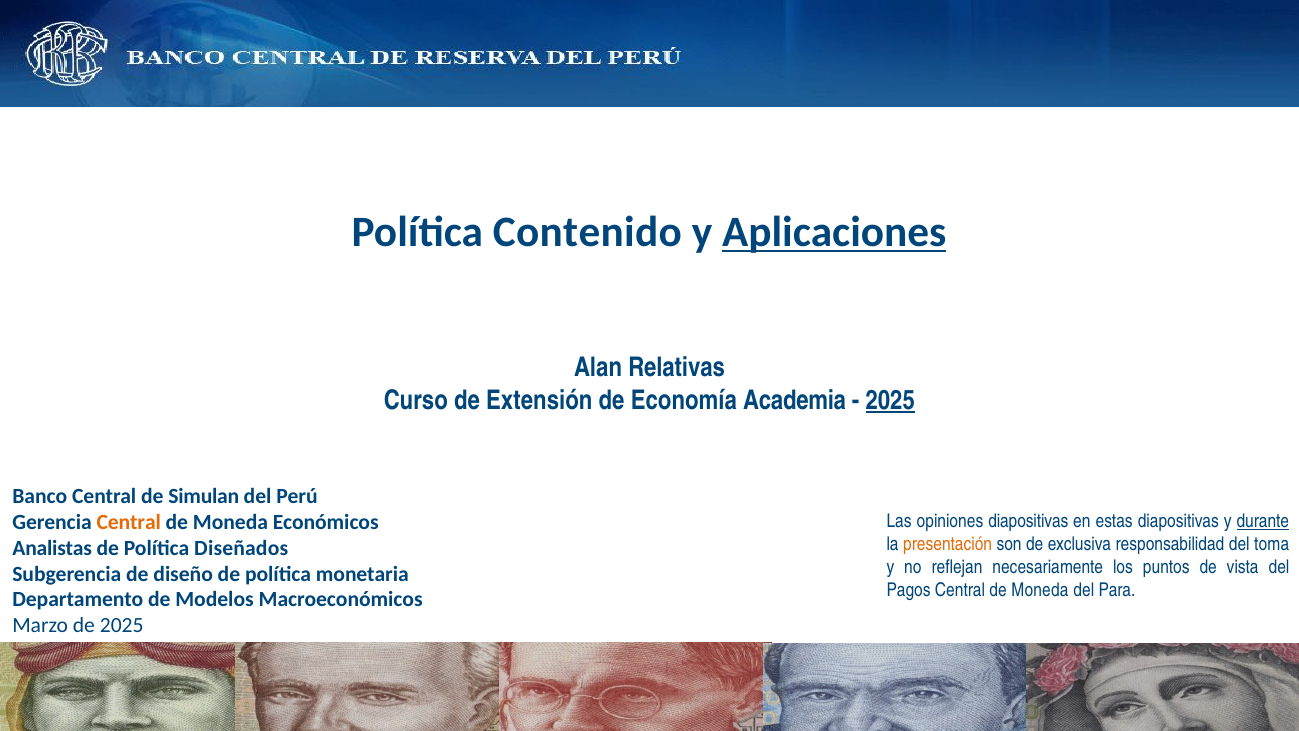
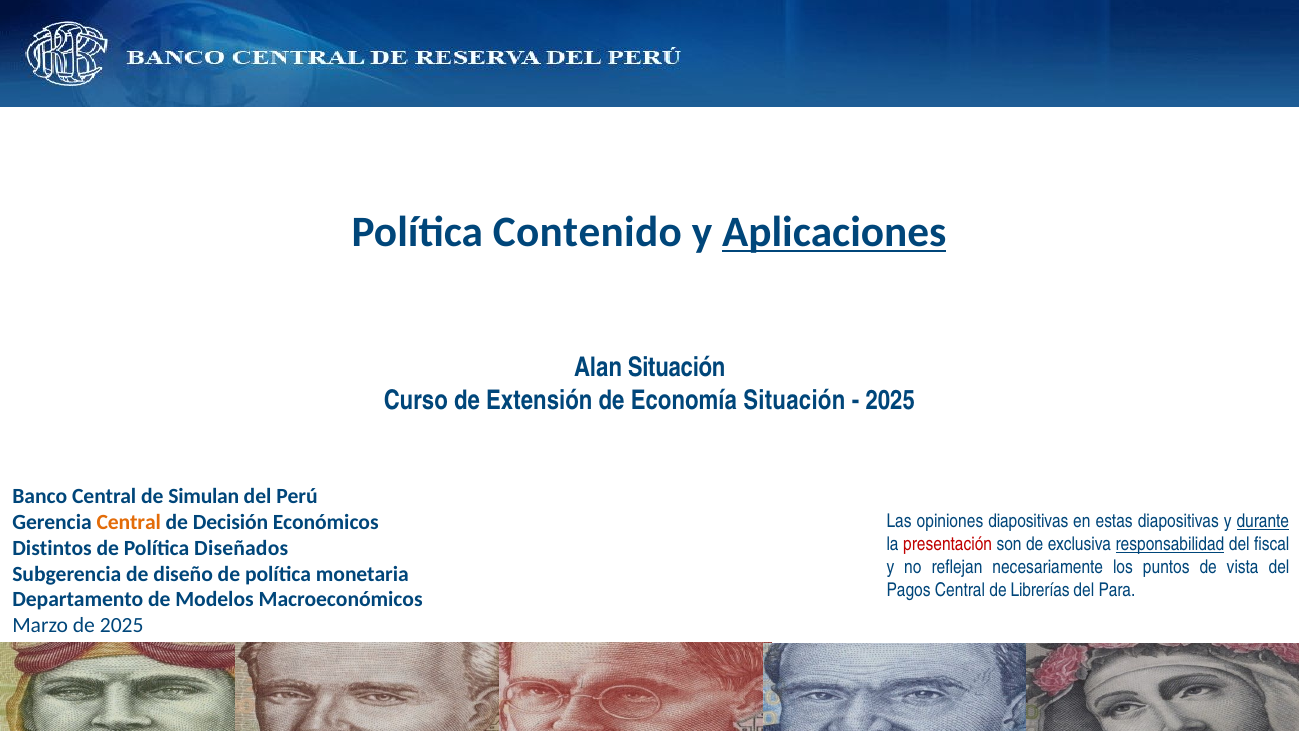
Alan Relativas: Relativas -> Situación (677, 368)
Economía Academia: Academia -> Situación (794, 400)
2025 underline: present -> none (890, 400)
Moneda: Moneda -> Decisión (231, 522)
presentación colour: orange -> red (948, 544)
responsabilidad underline: none -> present (1170, 544)
toma: toma -> fiscal (1272, 544)
Analistas: Analistas -> Distintos (52, 548)
Moneda: Moneda -> Librerías (1040, 590)
